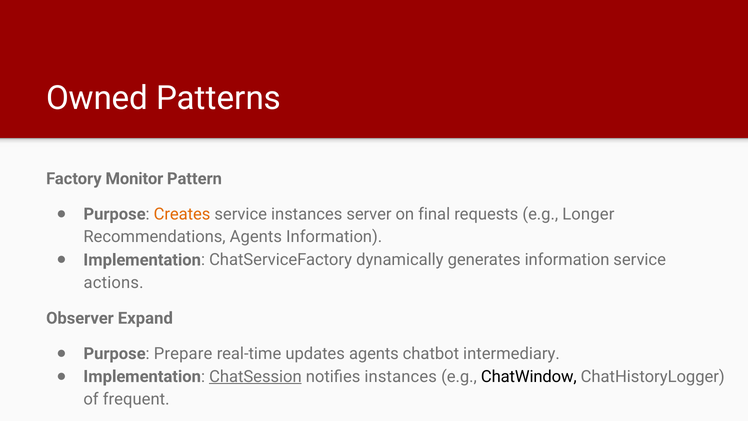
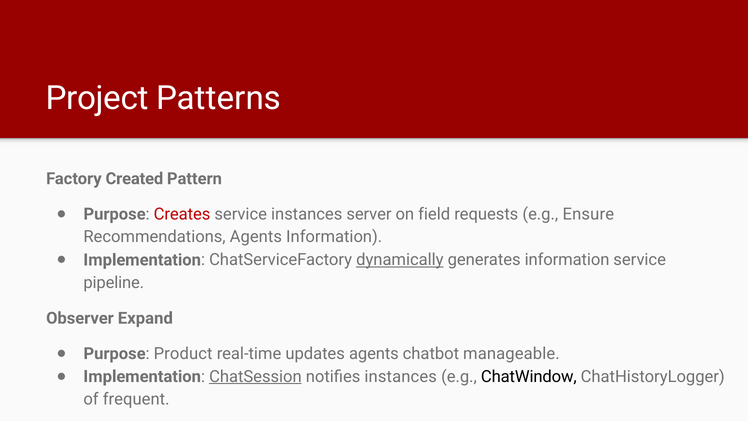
Owned: Owned -> Project (97, 98)
Monitor: Monitor -> Created (134, 179)
Creates colour: orange -> red (182, 214)
final: final -> field (434, 214)
Longer: Longer -> Ensure (588, 214)
dynamically underline: none -> present (400, 260)
actions: actions -> pipeline (114, 283)
Prepare: Prepare -> Product (183, 353)
intermediary: intermediary -> manageable (511, 353)
